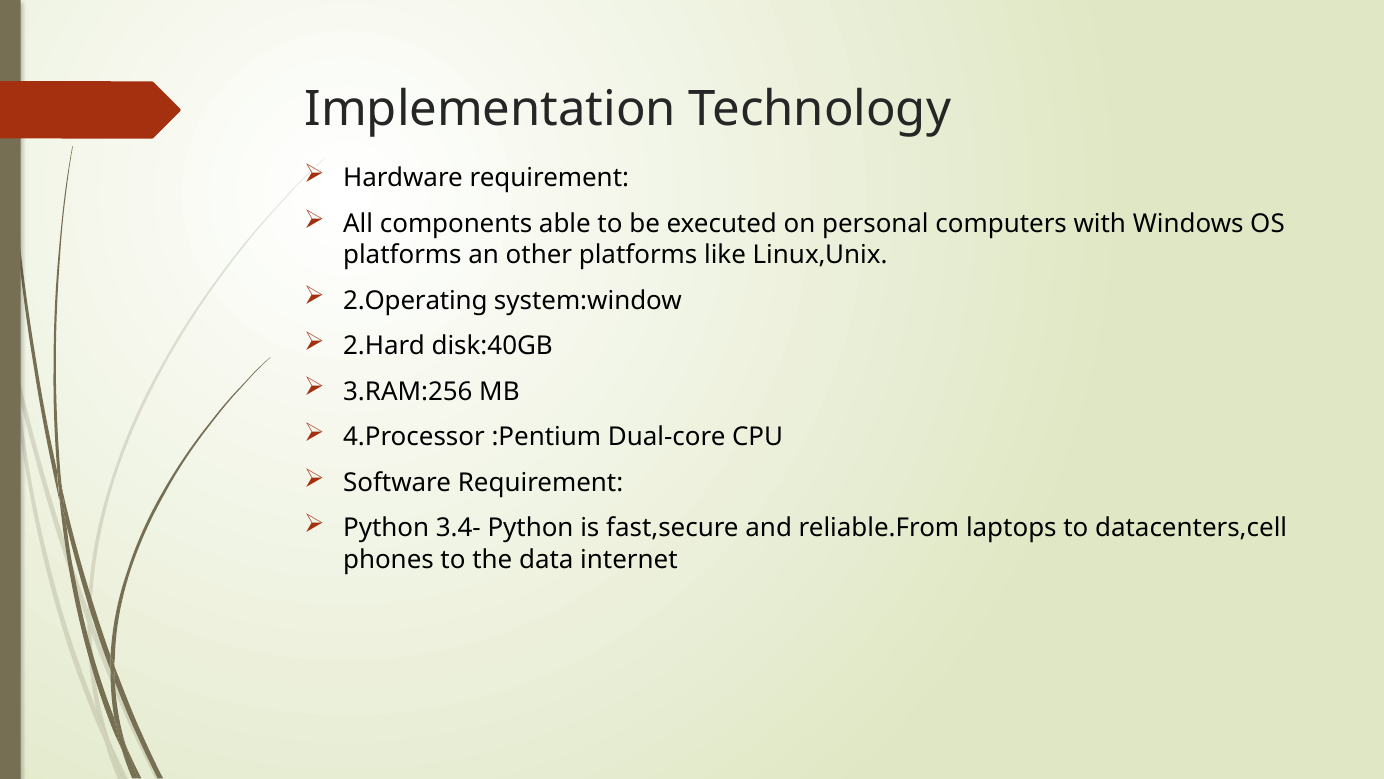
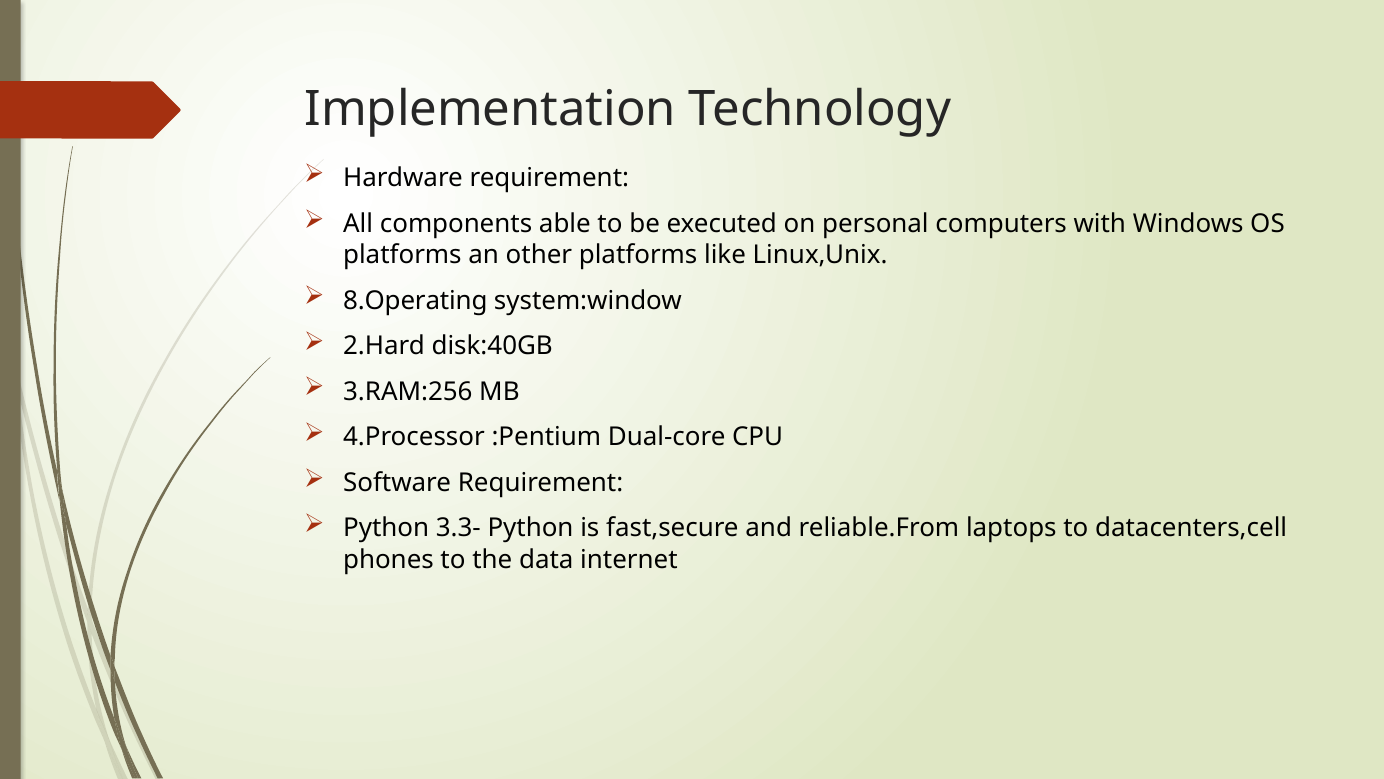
2.Operating: 2.Operating -> 8.Operating (415, 300)
3.4-: 3.4- -> 3.3- (458, 528)
